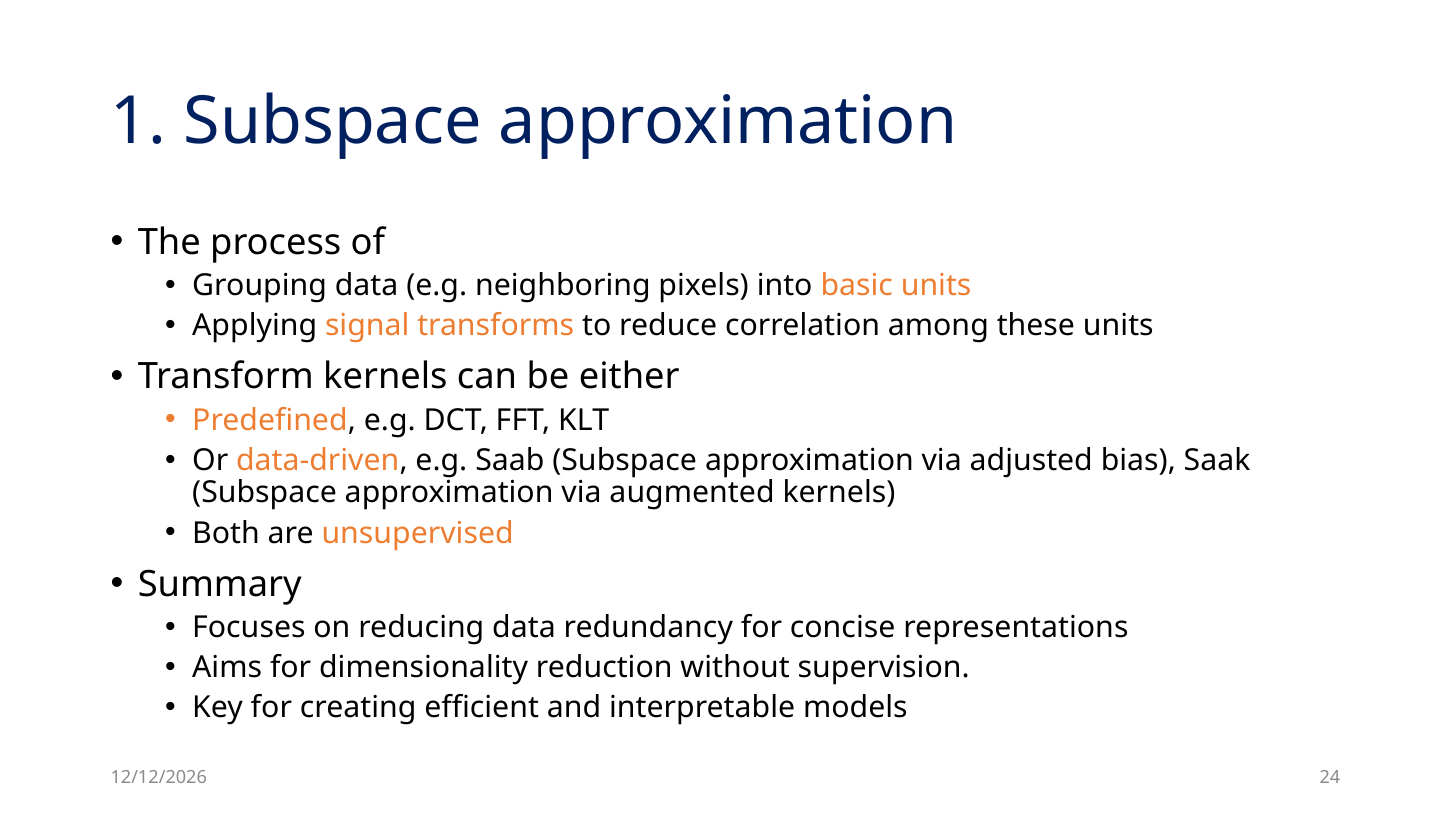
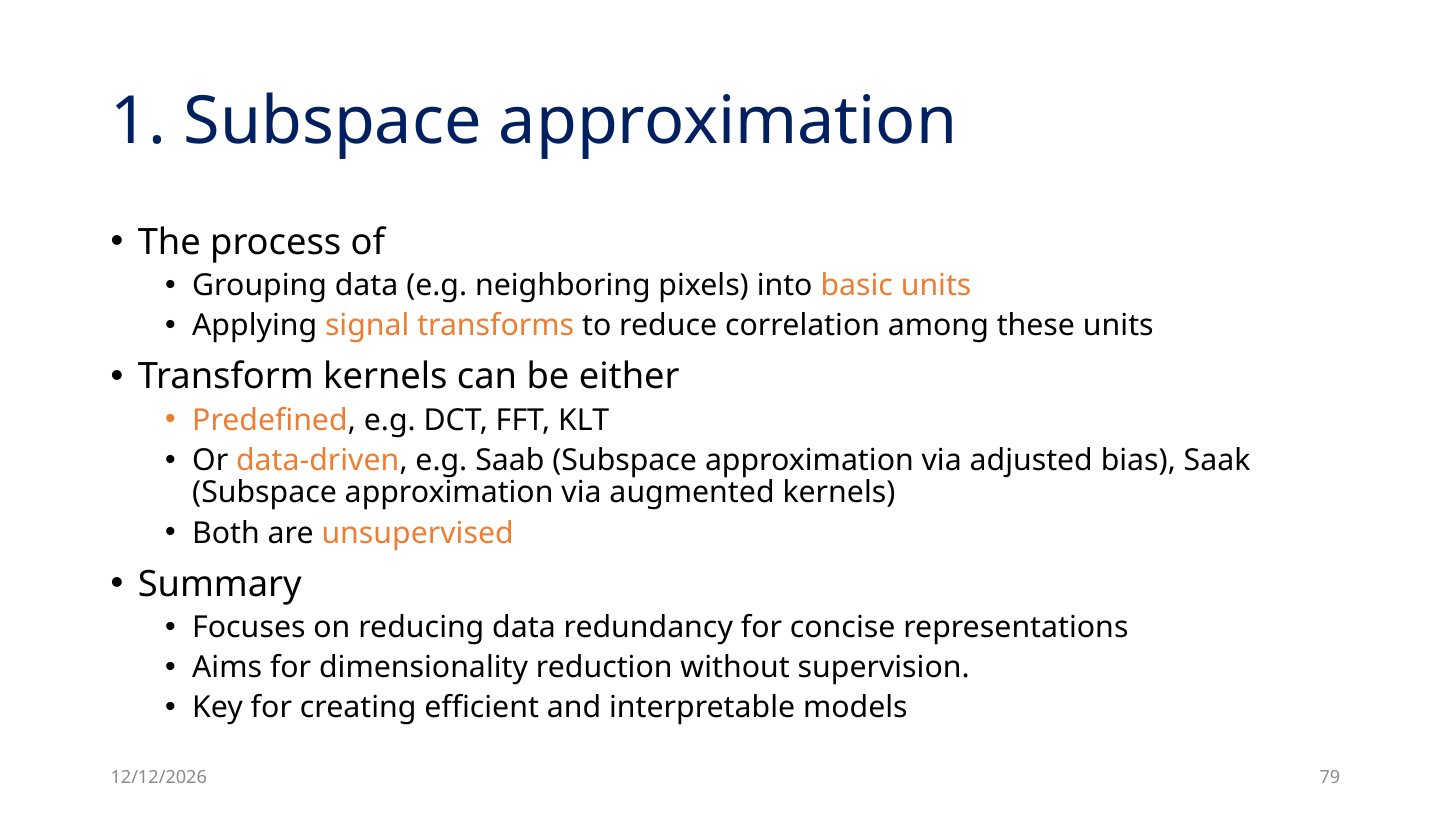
24: 24 -> 79 (1330, 778)
